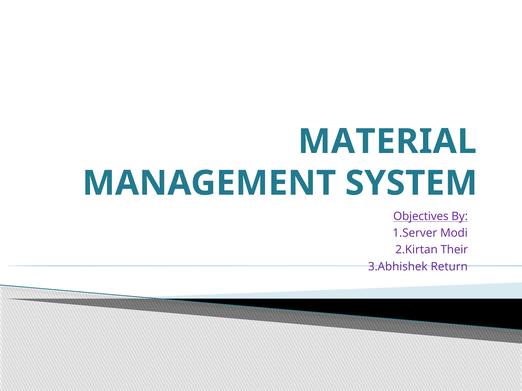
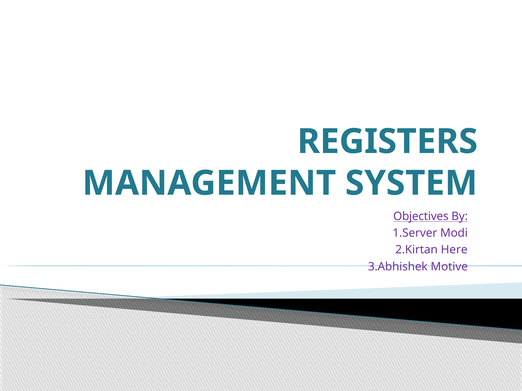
MATERIAL: MATERIAL -> REGISTERS (387, 142)
Their: Their -> Here (454, 250)
Return: Return -> Motive (449, 267)
